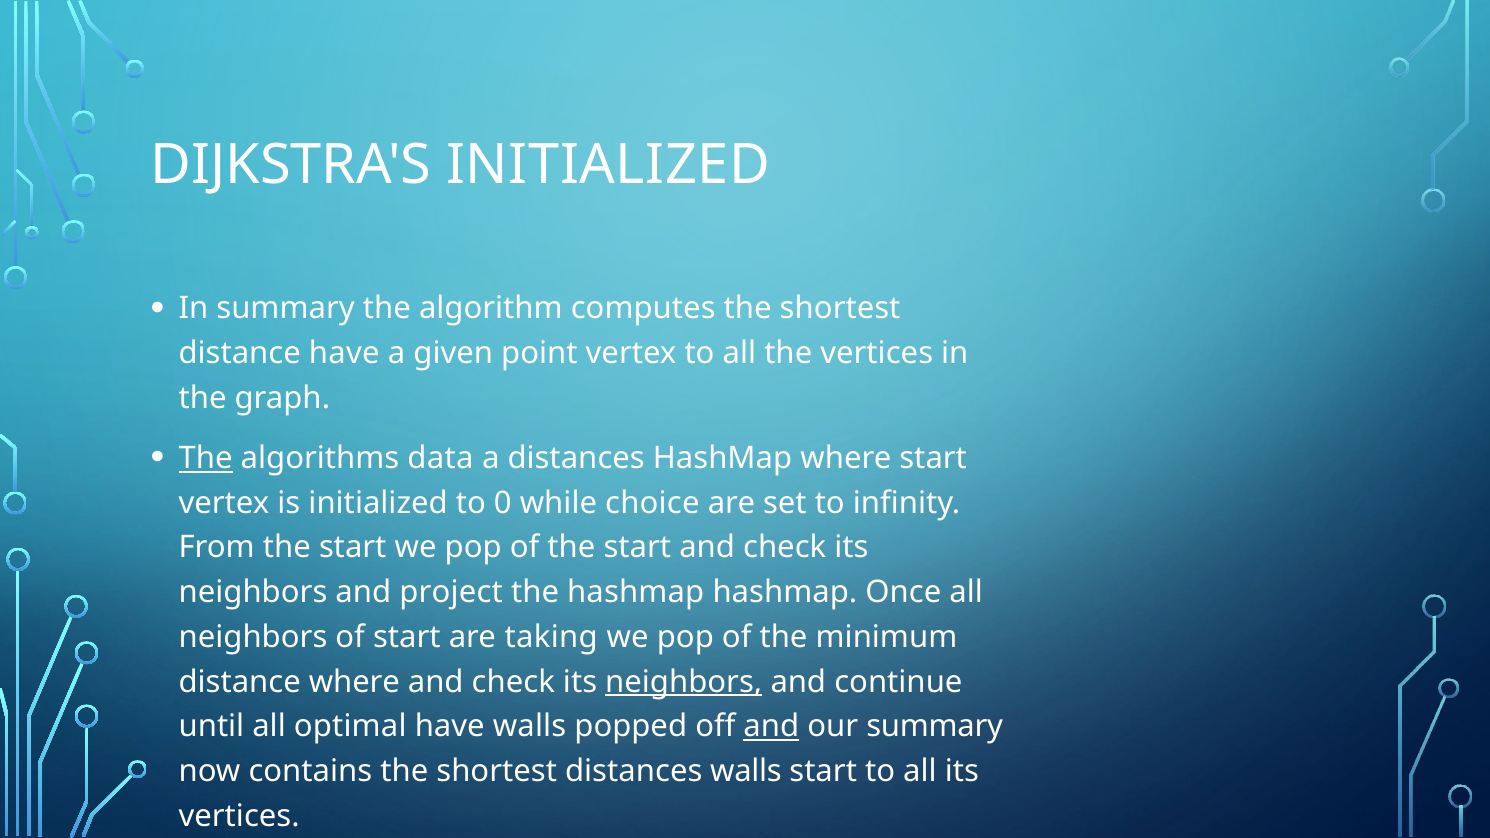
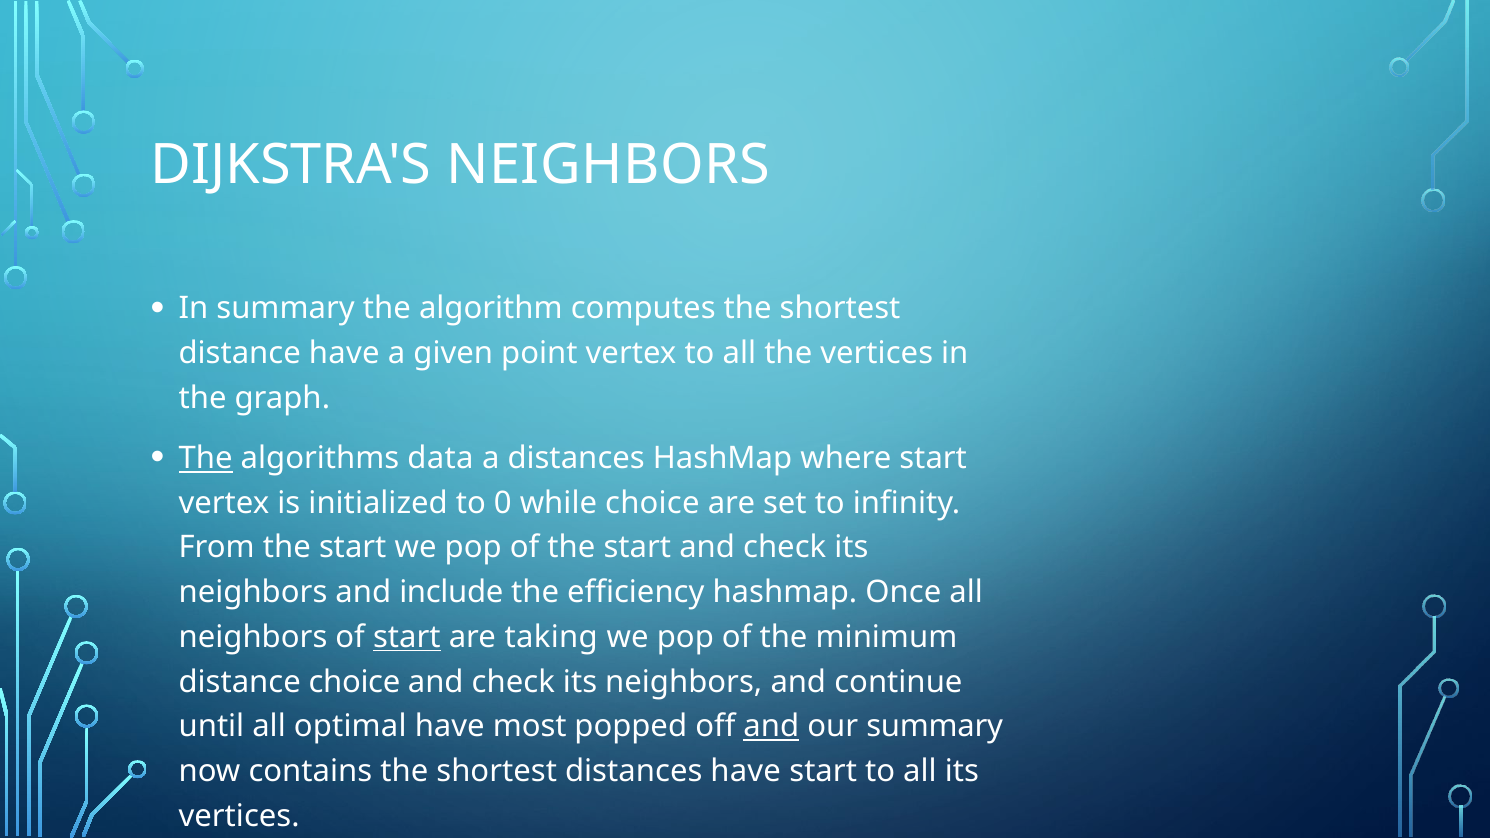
DIJKSTRA'S INITIALIZED: INITIALIZED -> NEIGHBORS (608, 166)
project: project -> include (451, 592)
the hashmap: hashmap -> efficiency (636, 592)
start underline: none -> present (407, 637)
distance where: where -> choice (354, 682)
neighbors underline: present -> none (684, 682)
have walls: walls -> most (530, 727)
distances walls: walls -> have (746, 771)
